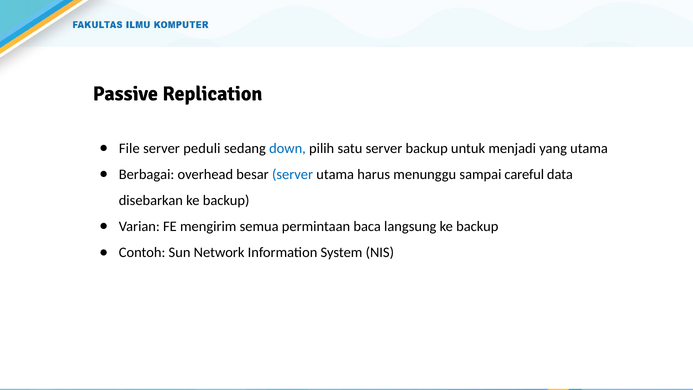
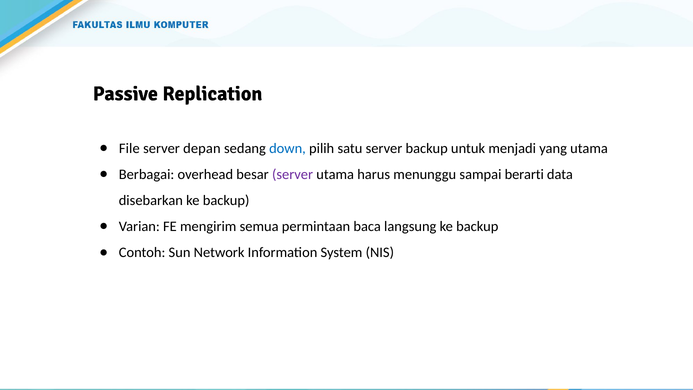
peduli: peduli -> depan (202, 148)
server colour: blue -> purple (293, 174)
careful: careful -> berarti (524, 174)
